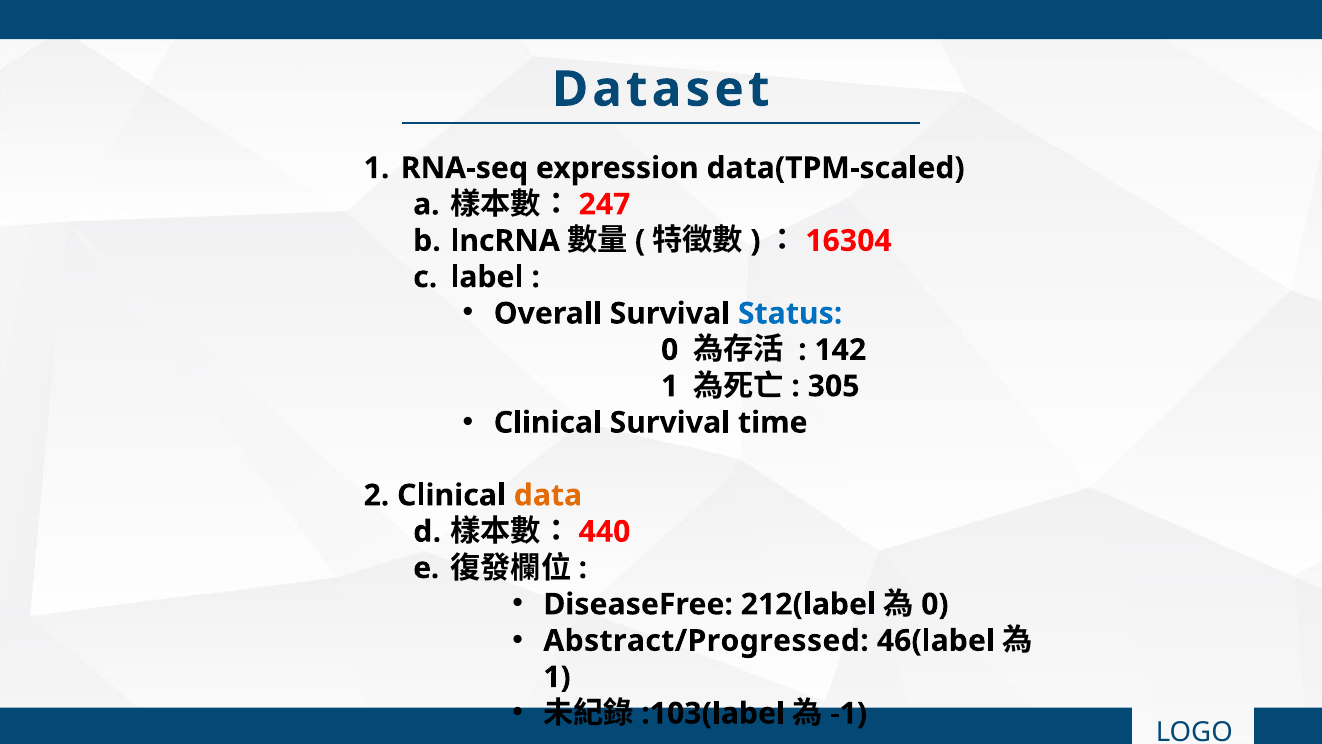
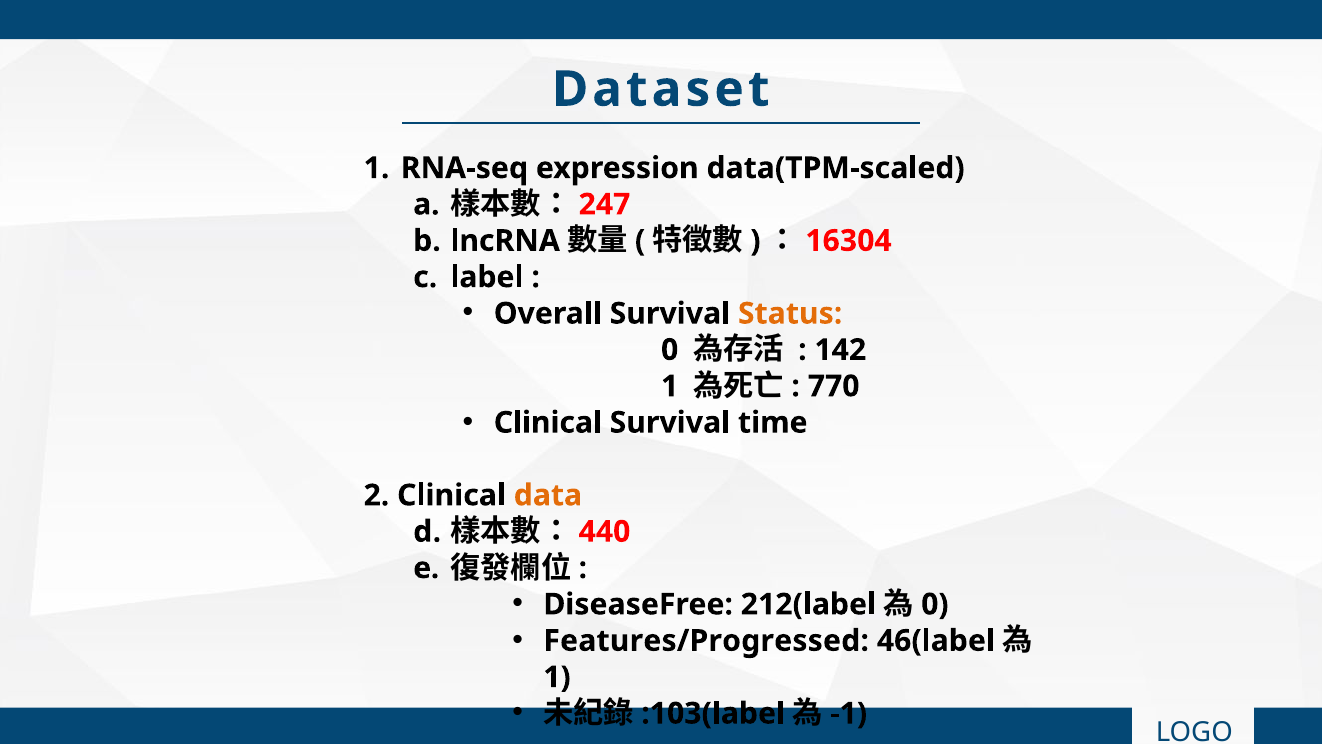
Status colour: blue -> orange (790, 313)
305: 305 -> 770 (834, 386)
Abstract/Progressed: Abstract/Progressed -> Features/Progressed (706, 640)
